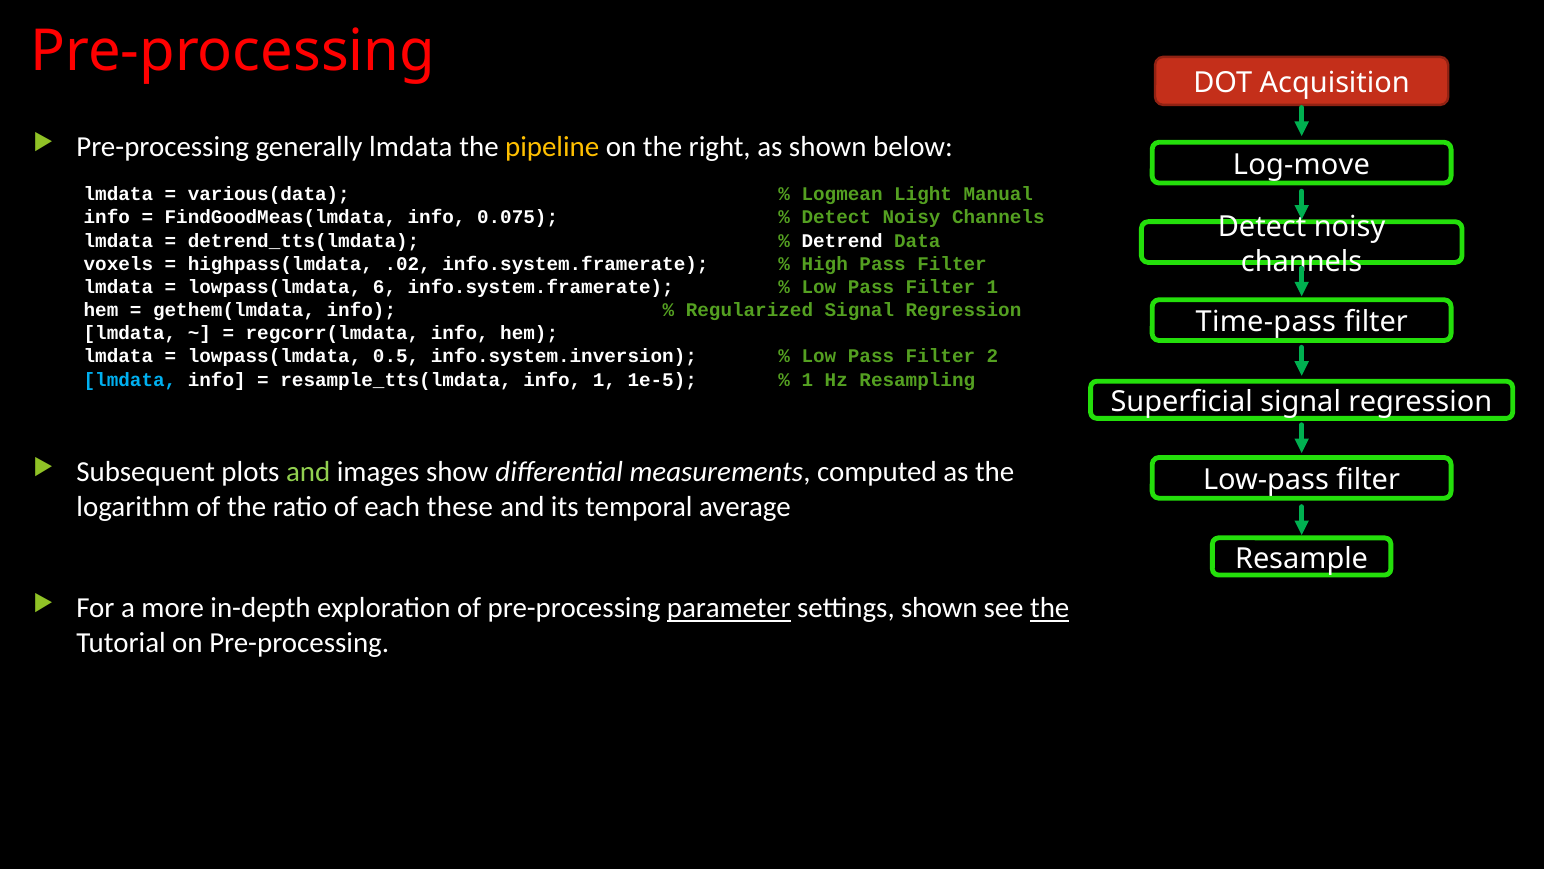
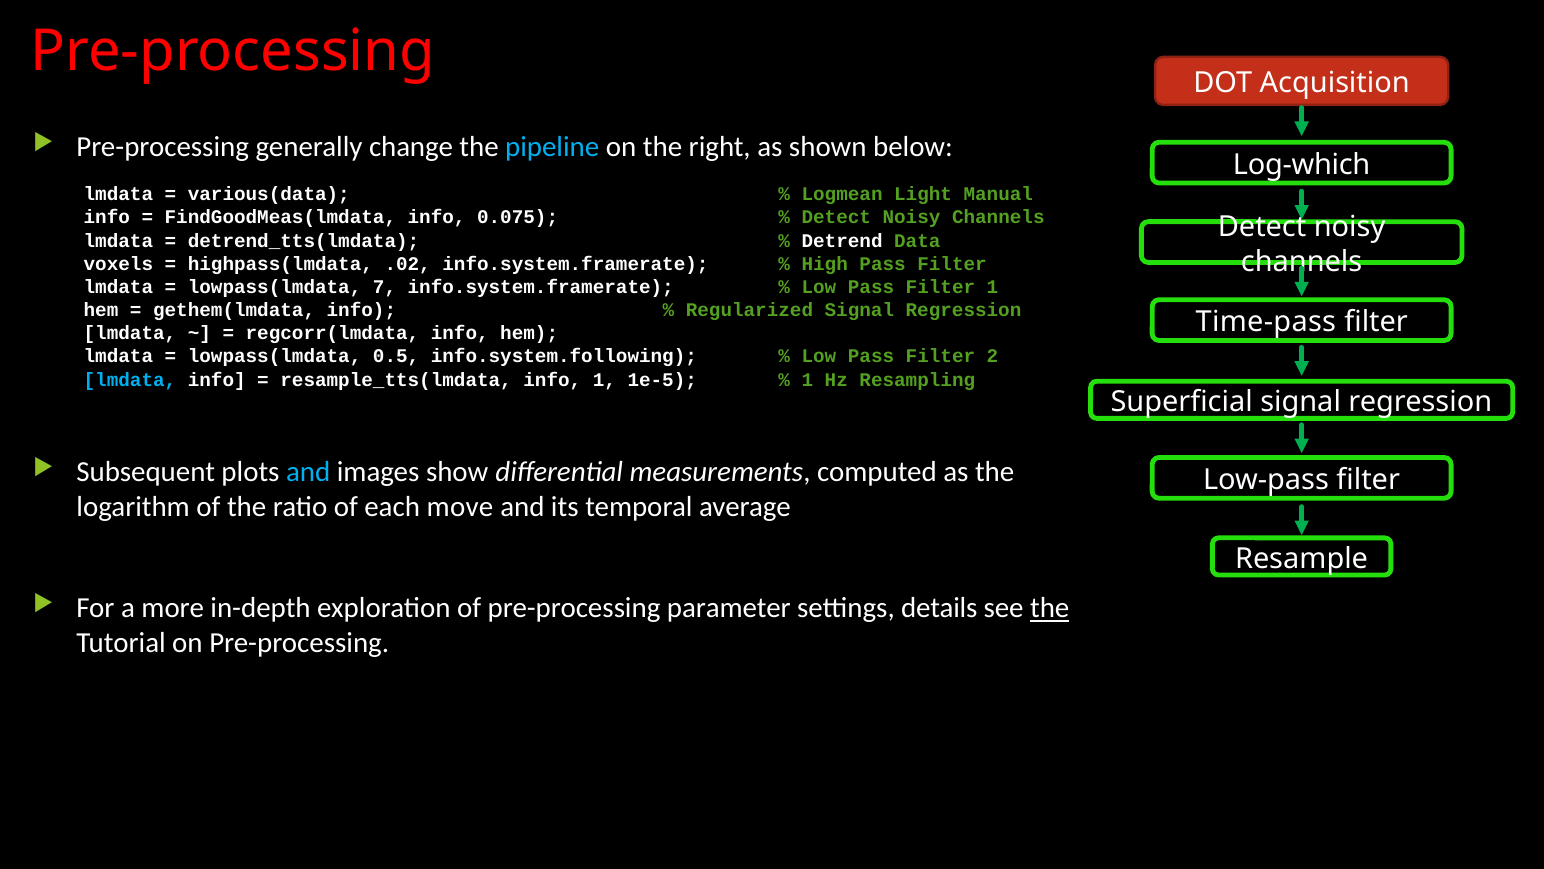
generally lmdata: lmdata -> change (411, 147)
pipeline colour: yellow -> light blue (552, 147)
Log-move: Log-move -> Log-which (1302, 165)
6: 6 -> 7 (385, 287)
info.system.inversion: info.system.inversion -> info.system.following (564, 356)
and colour: light green -> light blue (308, 472)
these: these -> move (460, 506)
parameter underline: present -> none (729, 608)
settings shown: shown -> details (939, 608)
